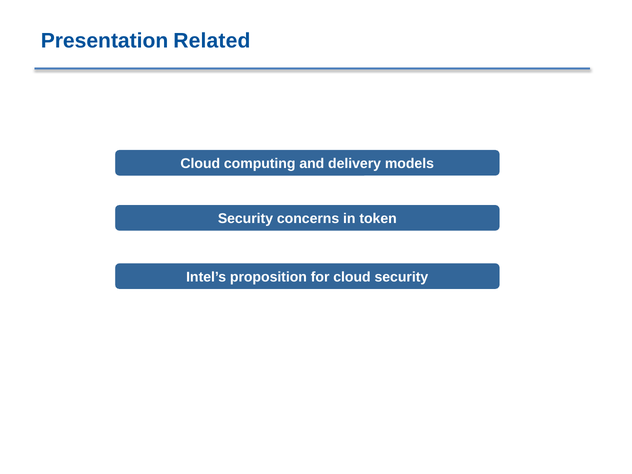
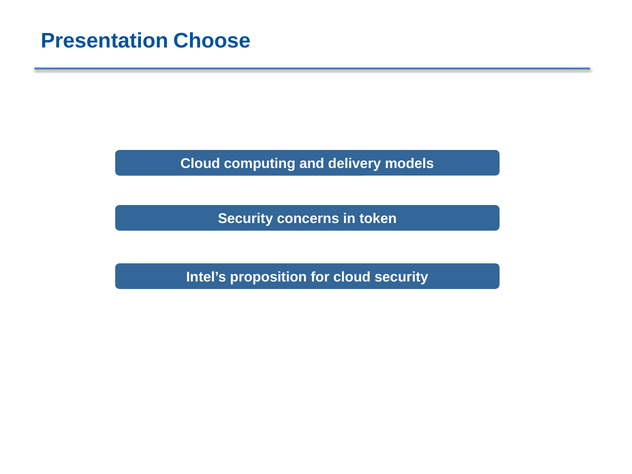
Related: Related -> Choose (212, 41)
